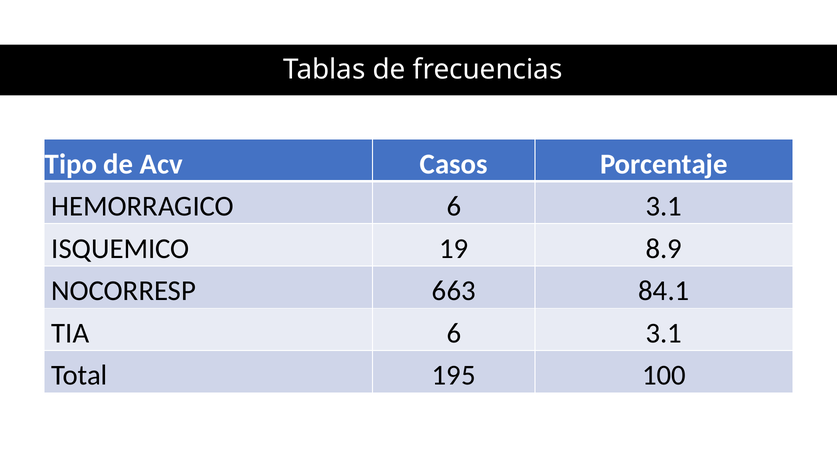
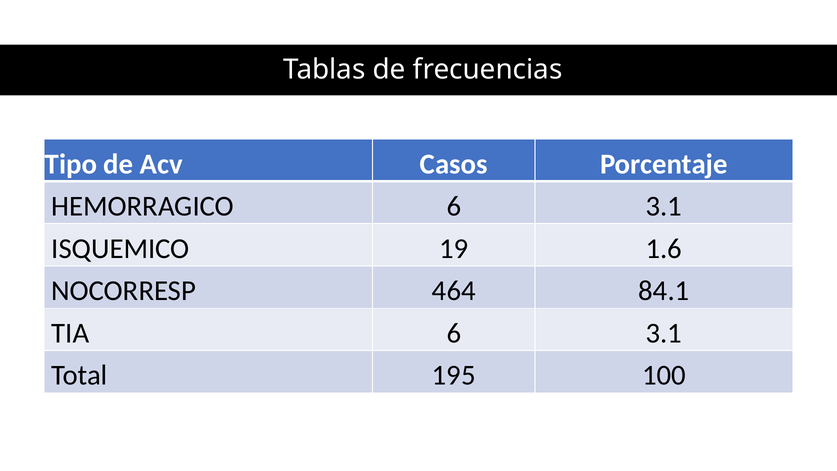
8.9: 8.9 -> 1.6 (664, 249)
663: 663 -> 464 (454, 291)
